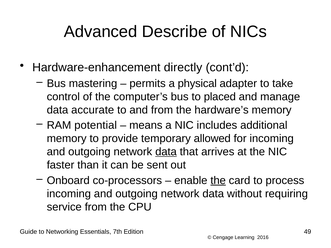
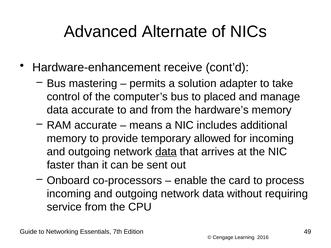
Describe: Describe -> Alternate (175, 32)
directly: directly -> receive (183, 68)
physical: physical -> solution (197, 84)
RAM potential: potential -> accurate (96, 125)
the underline: present -> none (218, 181)
